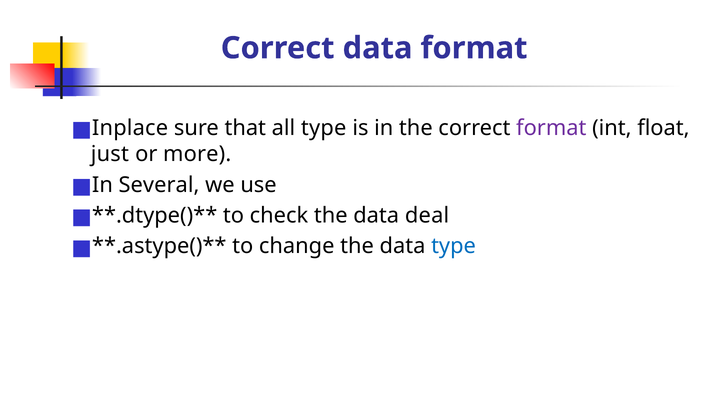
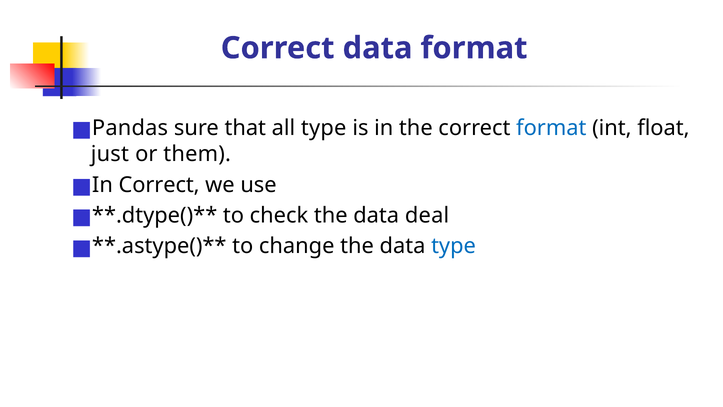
Inplace: Inplace -> Pandas (130, 128)
format colour: purple -> blue (551, 128)
more: more -> them (197, 154)
In Several: Several -> Correct (159, 185)
